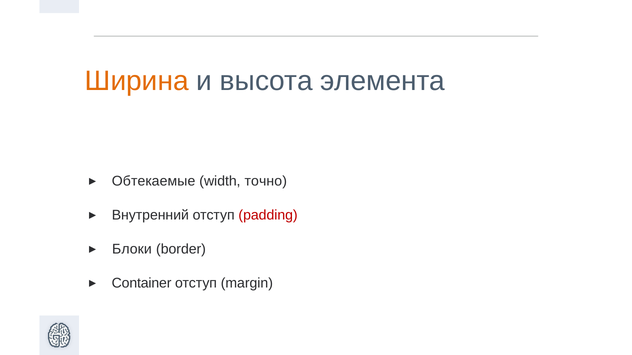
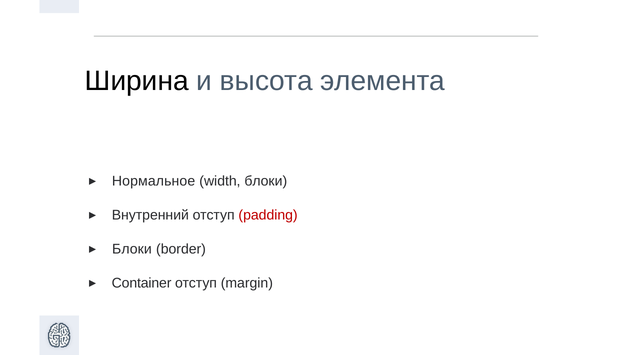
Ширина colour: orange -> black (137, 81)
Обтекаемые: Обтекаемые -> Нормальное (154, 182)
width точно: точно -> блоки (266, 182)
